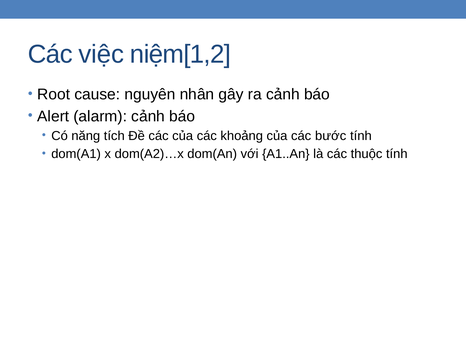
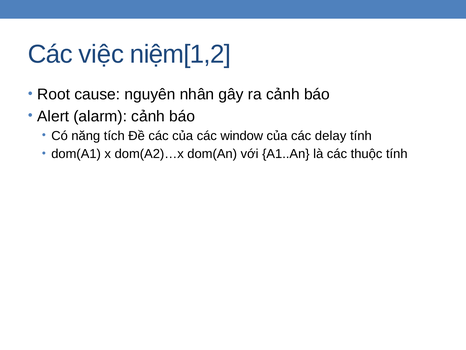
khoảng: khoảng -> window (242, 136)
bước: bước -> delay (331, 136)
